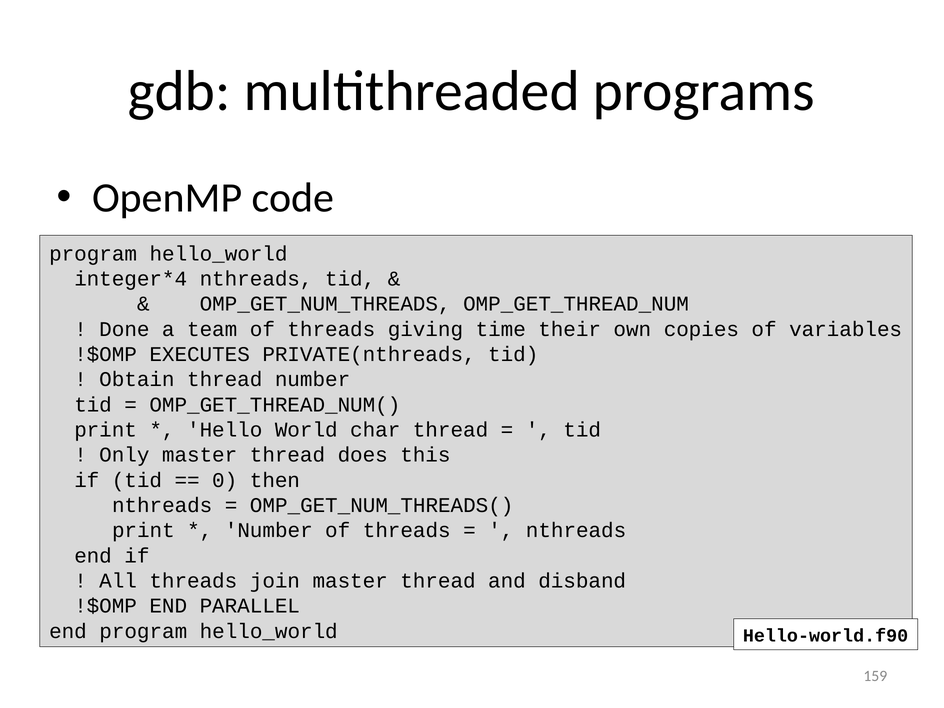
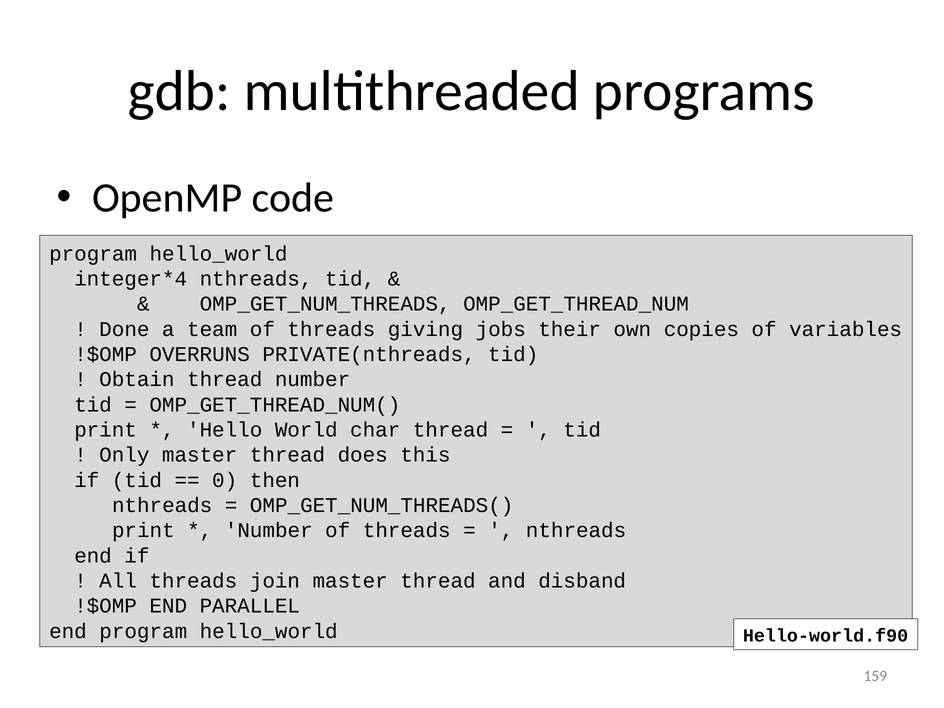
time: time -> jobs (501, 329)
EXECUTES: EXECUTES -> OVERRUNS (200, 354)
